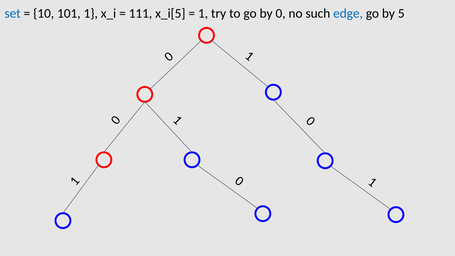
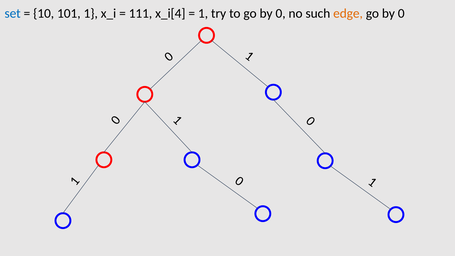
x_i[5: x_i[5 -> x_i[4 (170, 13)
edge colour: blue -> orange (348, 13)
5: 5 -> 0 (401, 13)
